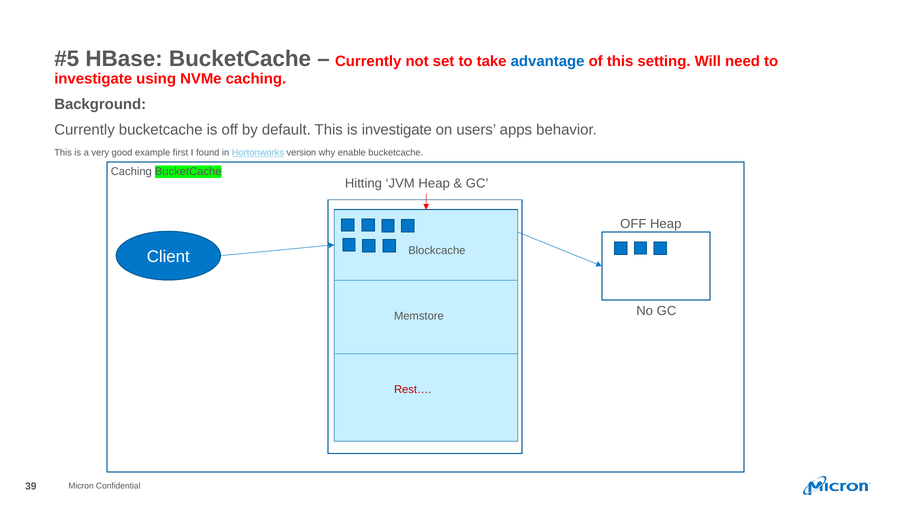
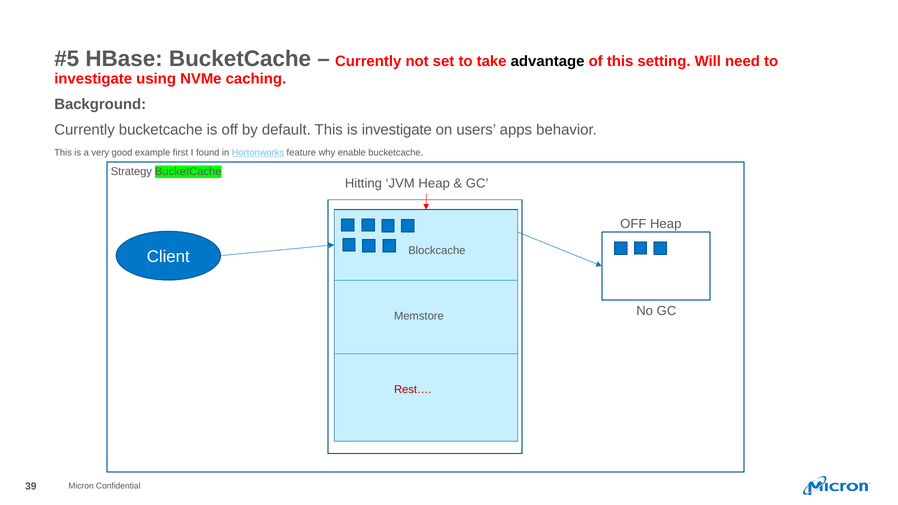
advantage colour: blue -> black (548, 61)
version: version -> feature (301, 152)
Caching: Caching -> Strategy (131, 172)
